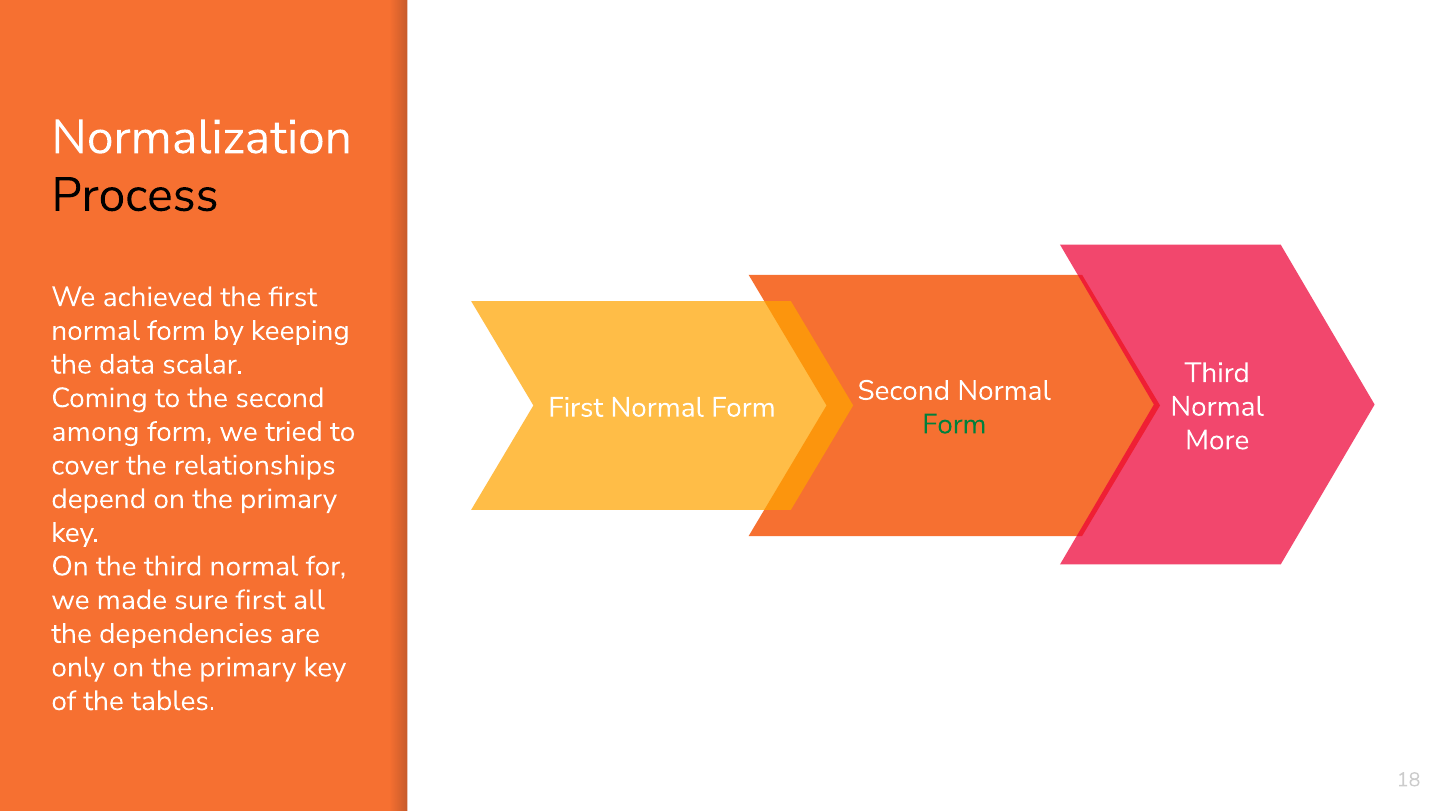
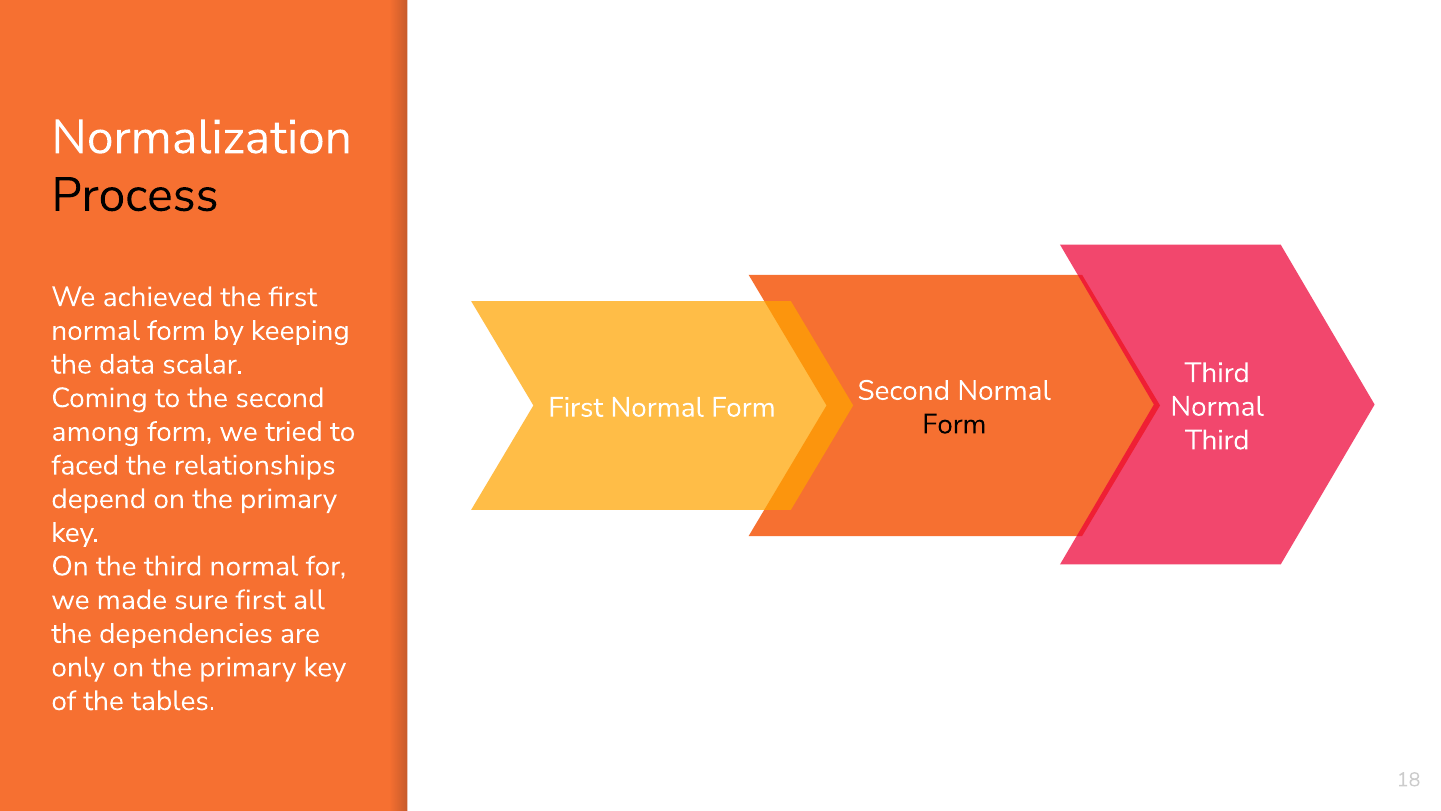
Form colour: green -> black (954, 424)
More: More -> Third (1217, 440)
cover: cover -> faced (85, 465)
